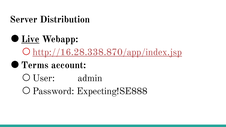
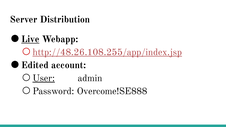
http://16.28.338.870/app/index.jsp: http://16.28.338.870/app/index.jsp -> http://48.26.108.255/app/index.jsp (107, 52)
Terms: Terms -> Edited (35, 65)
User underline: none -> present (44, 78)
Expecting!SE888: Expecting!SE888 -> Overcome!SE888 (112, 91)
